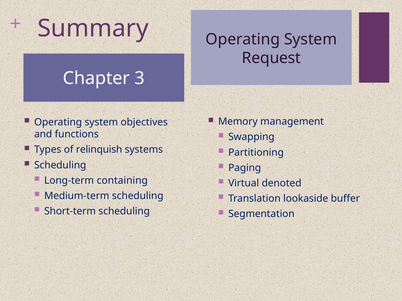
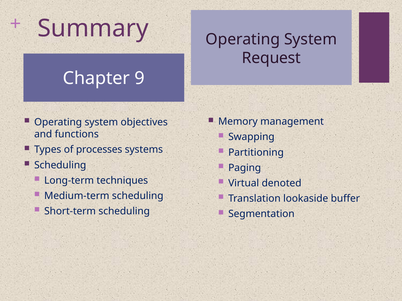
3: 3 -> 9 (140, 78)
relinquish: relinquish -> processes (99, 150)
containing: containing -> techniques (122, 181)
